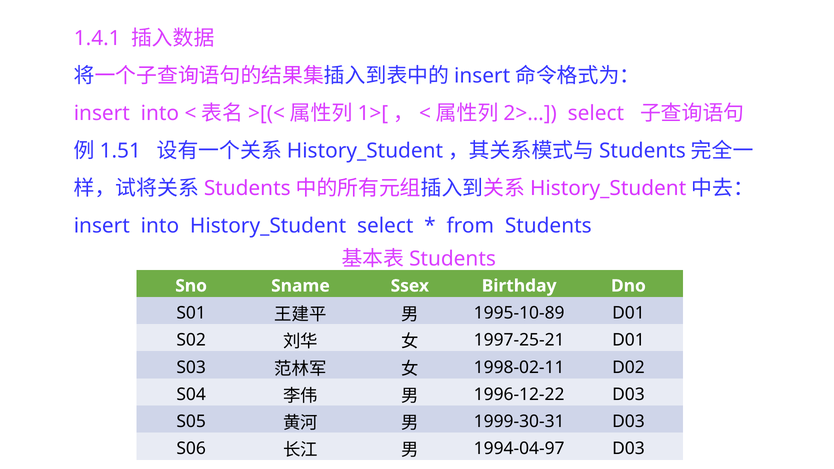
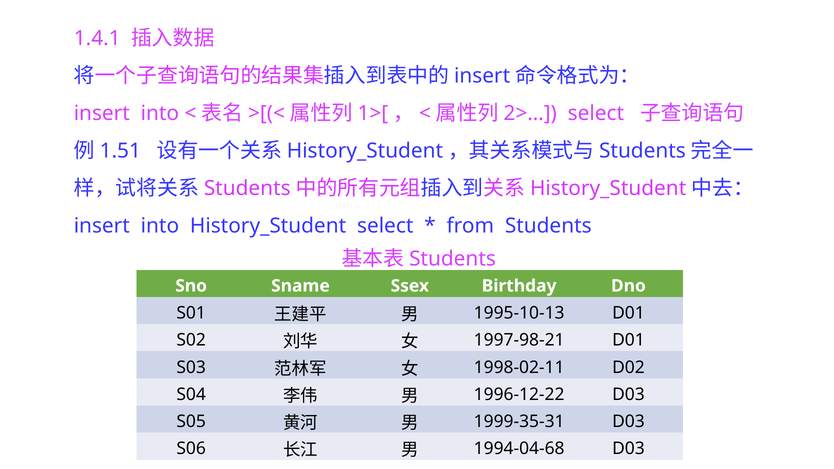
1995-10-89: 1995-10-89 -> 1995-10-13 (519, 313)
1997-25-21: 1997-25-21 -> 1997-98-21 (519, 340)
1999-30-31: 1999-30-31 -> 1999-35-31 (519, 422)
1994-04-97: 1994-04-97 -> 1994-04-68 (519, 449)
